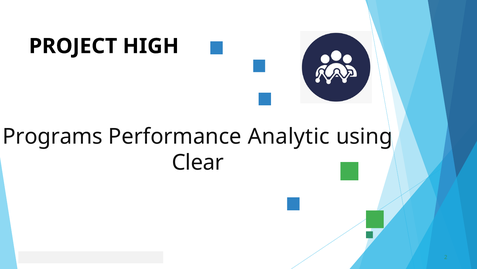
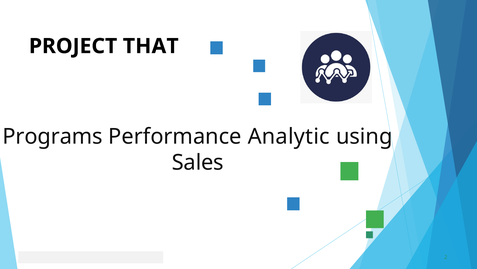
HIGH: HIGH -> THAT (151, 46)
Clear: Clear -> Sales (198, 162)
